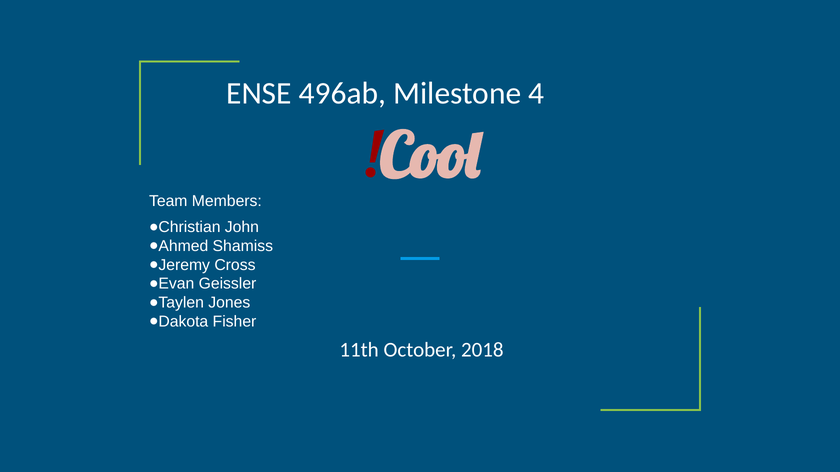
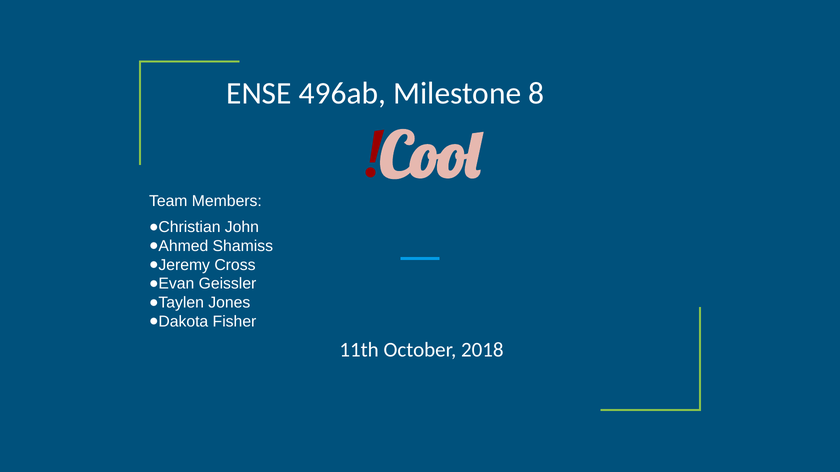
4: 4 -> 8 (536, 93)
